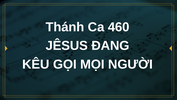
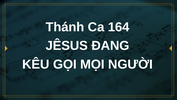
460: 460 -> 164 (119, 27)
